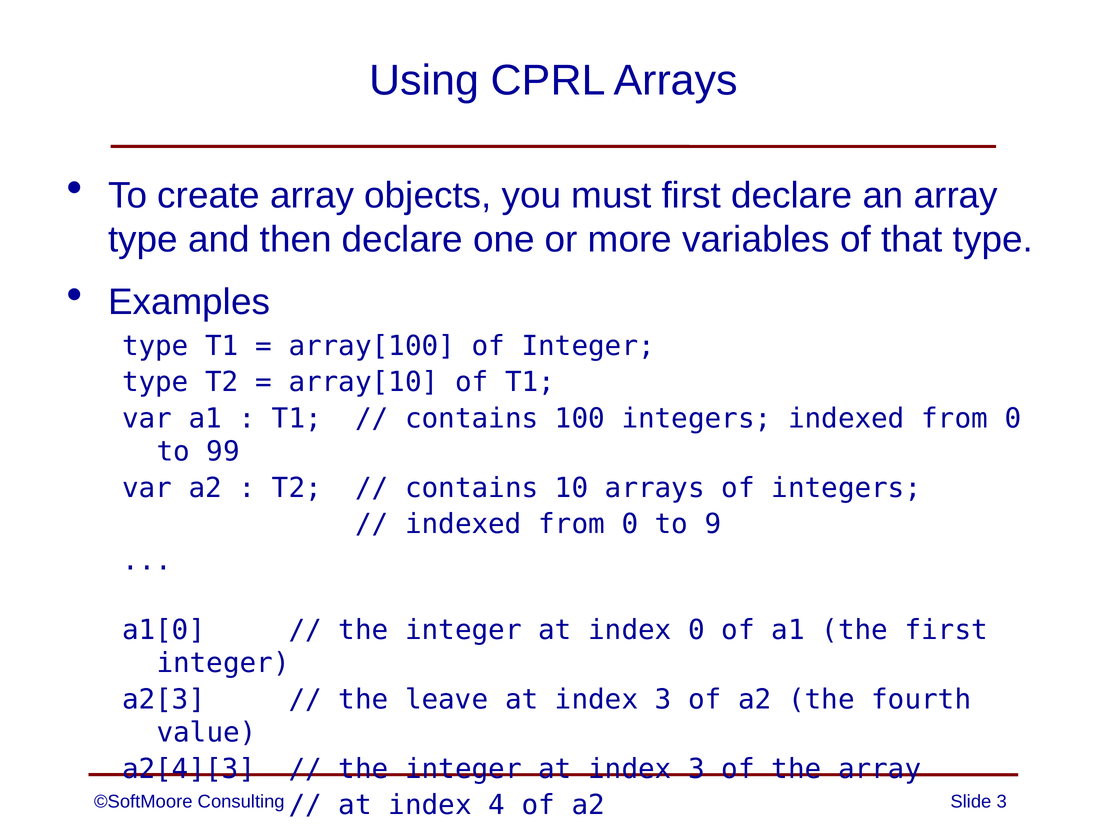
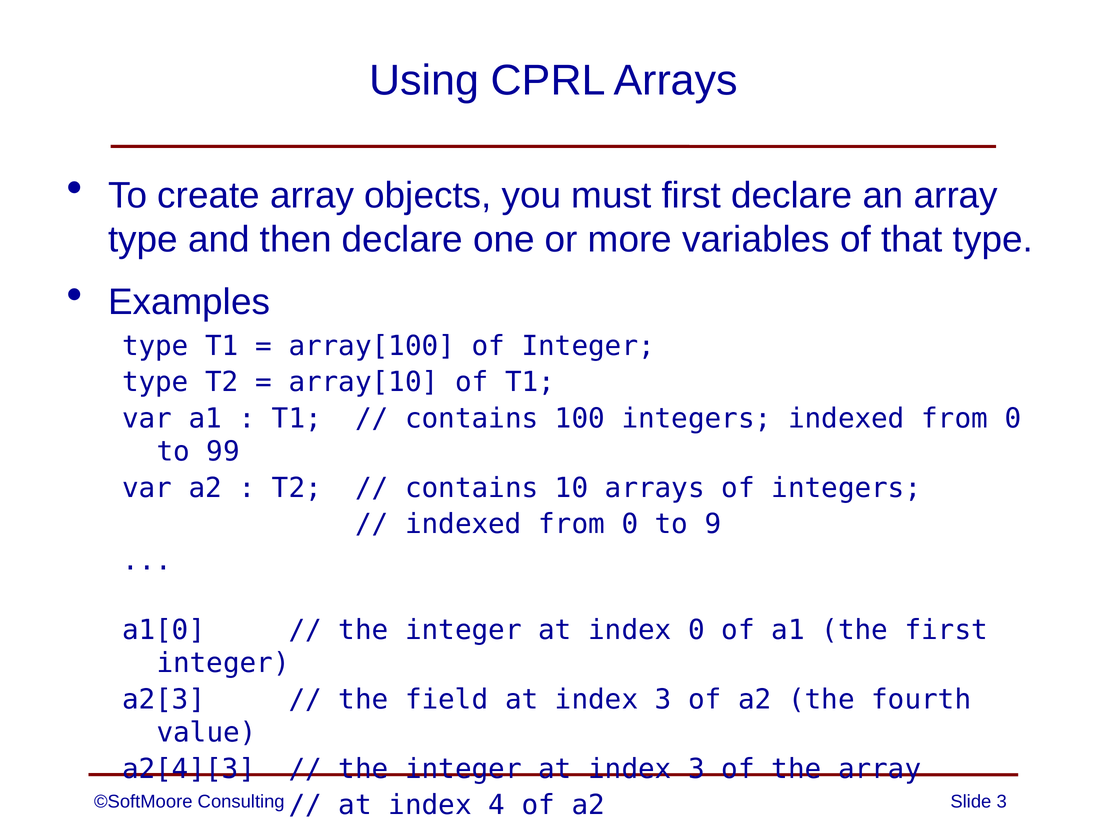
leave: leave -> field (447, 700)
